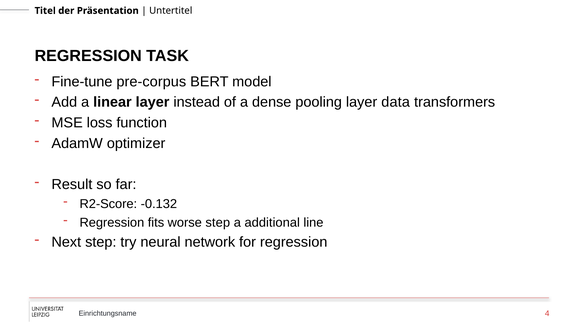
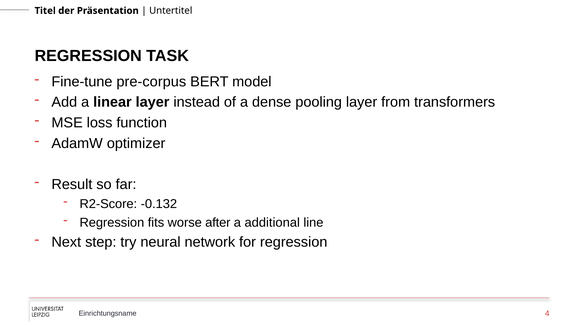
data: data -> from (396, 102)
worse step: step -> after (218, 223)
